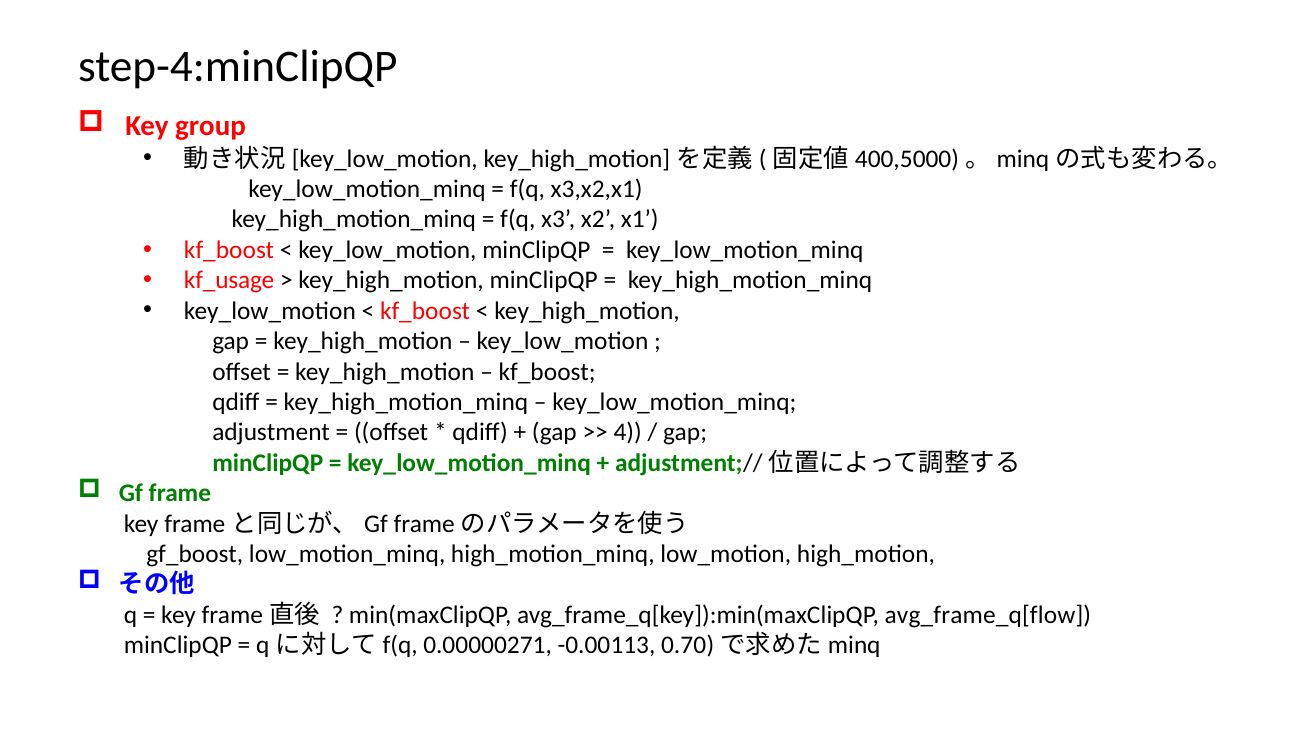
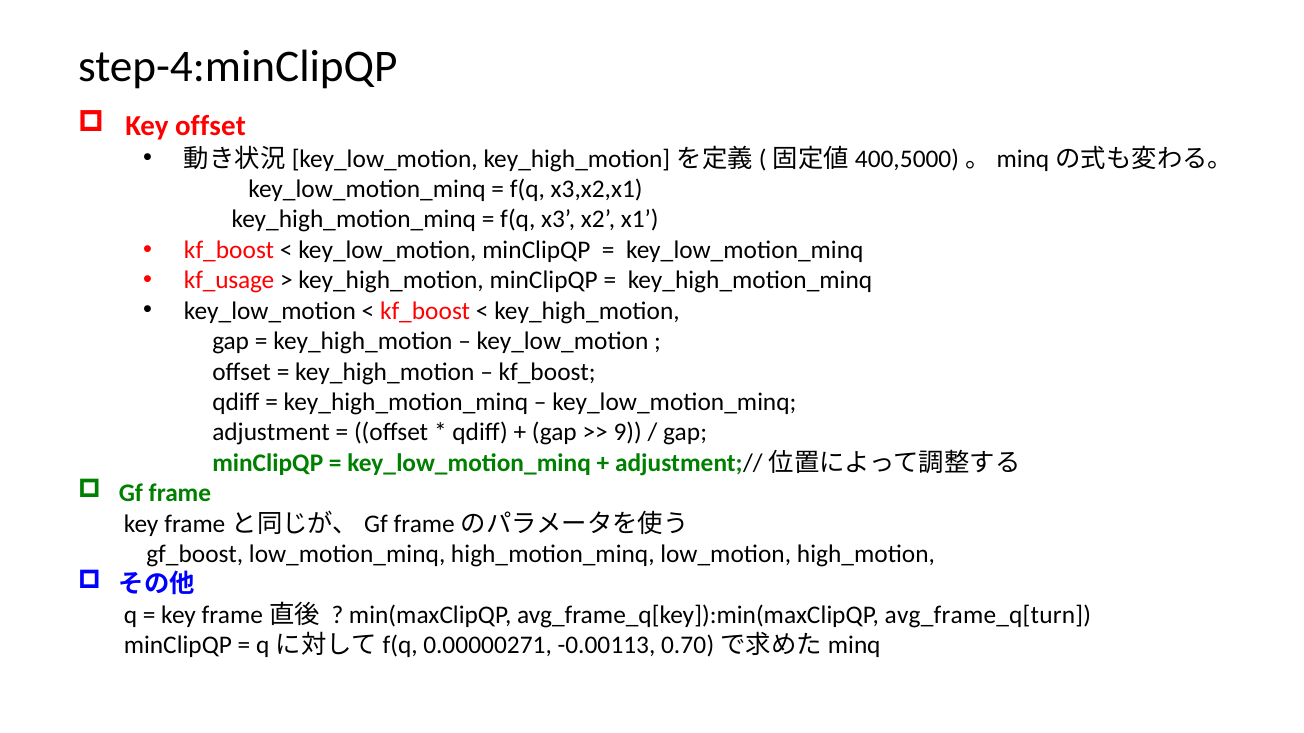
Key group: group -> offset (210, 126)
4: 4 -> 9 (628, 433)
avg_frame_q[flow: avg_frame_q[flow -> avg_frame_q[turn (988, 615)
